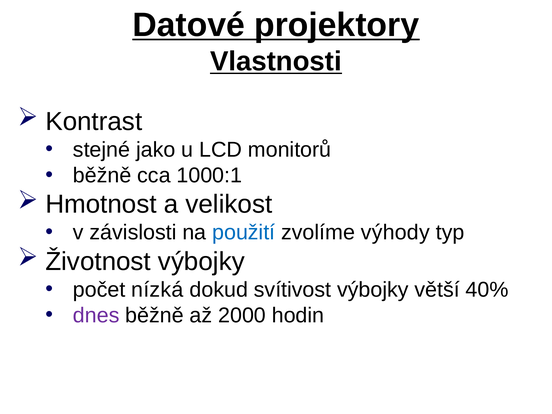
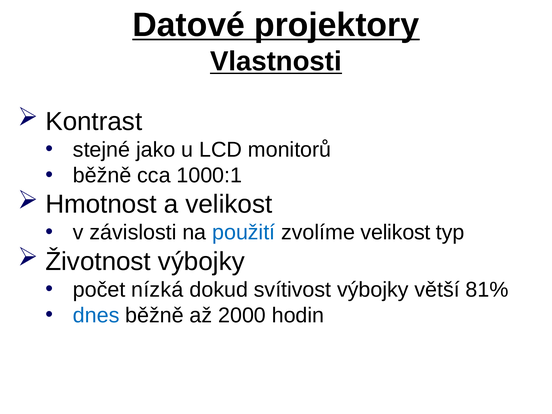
zvolíme výhody: výhody -> velikost (396, 233)
40%: 40% -> 81% (487, 290)
dnes colour: purple -> blue (96, 315)
